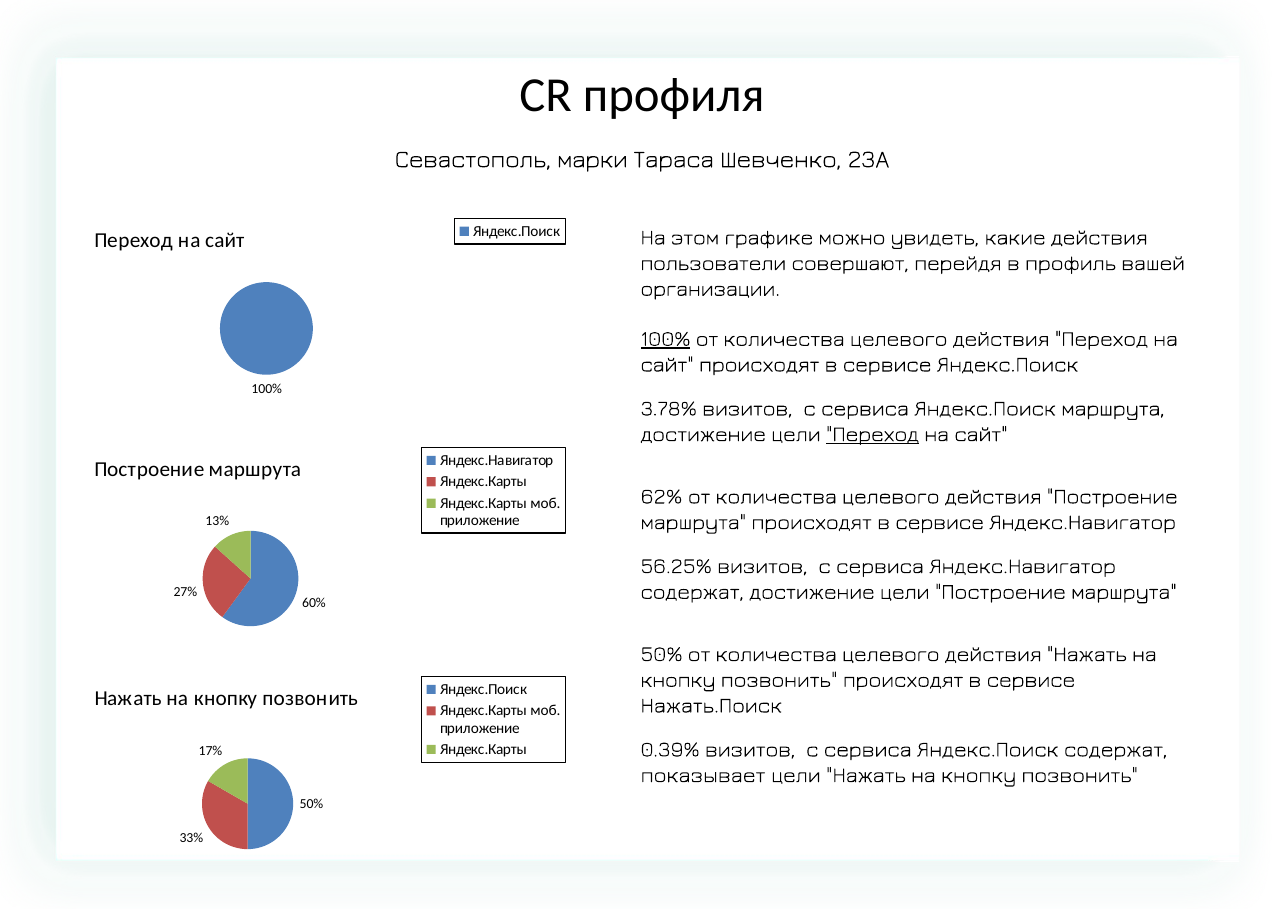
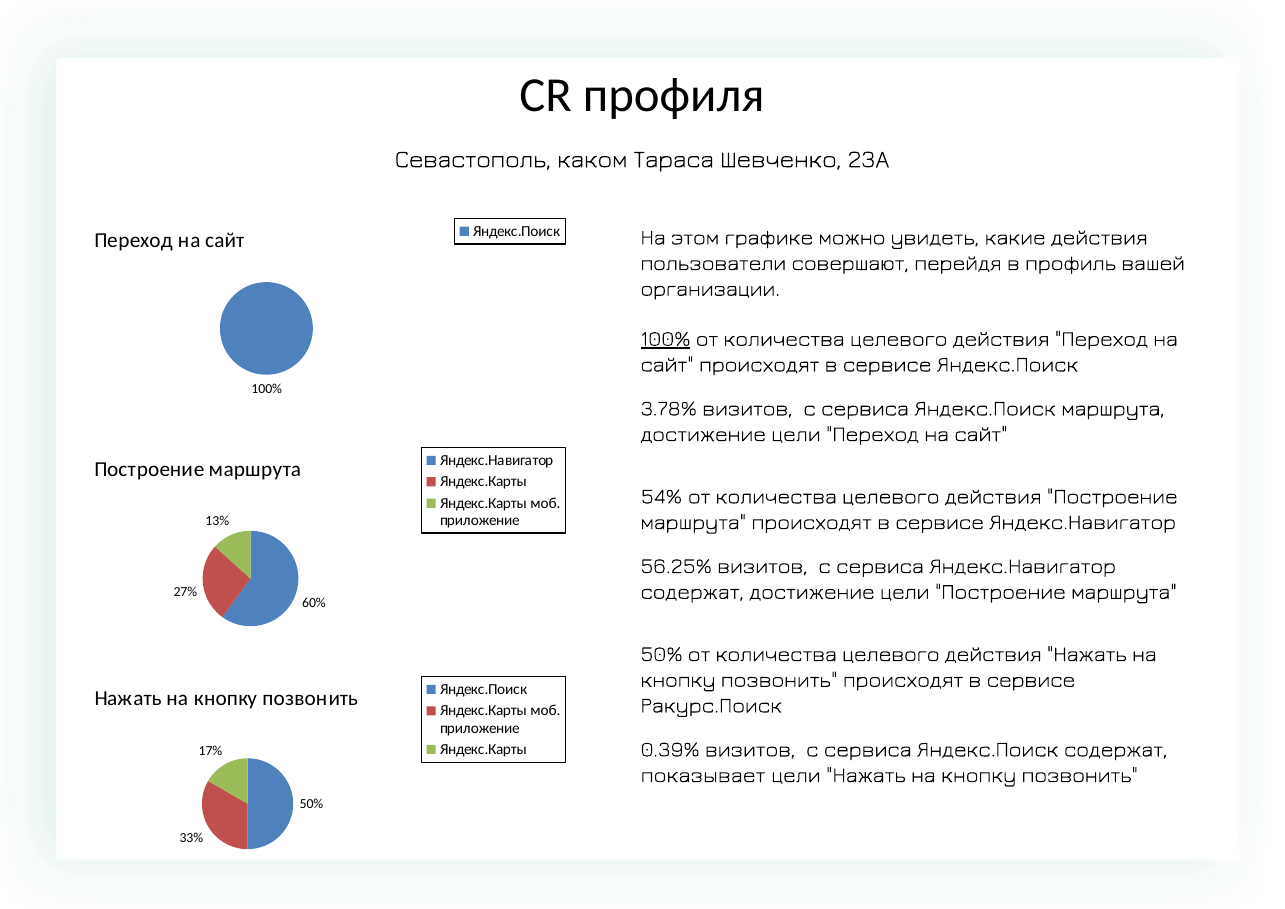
марки: марки -> каком (592, 159)
Переход underline: present -> none (872, 434)
62%: 62% -> 54% (661, 496)
Нажать.Поиск: Нажать.Поиск -> Ракурс.Поиск (711, 705)
